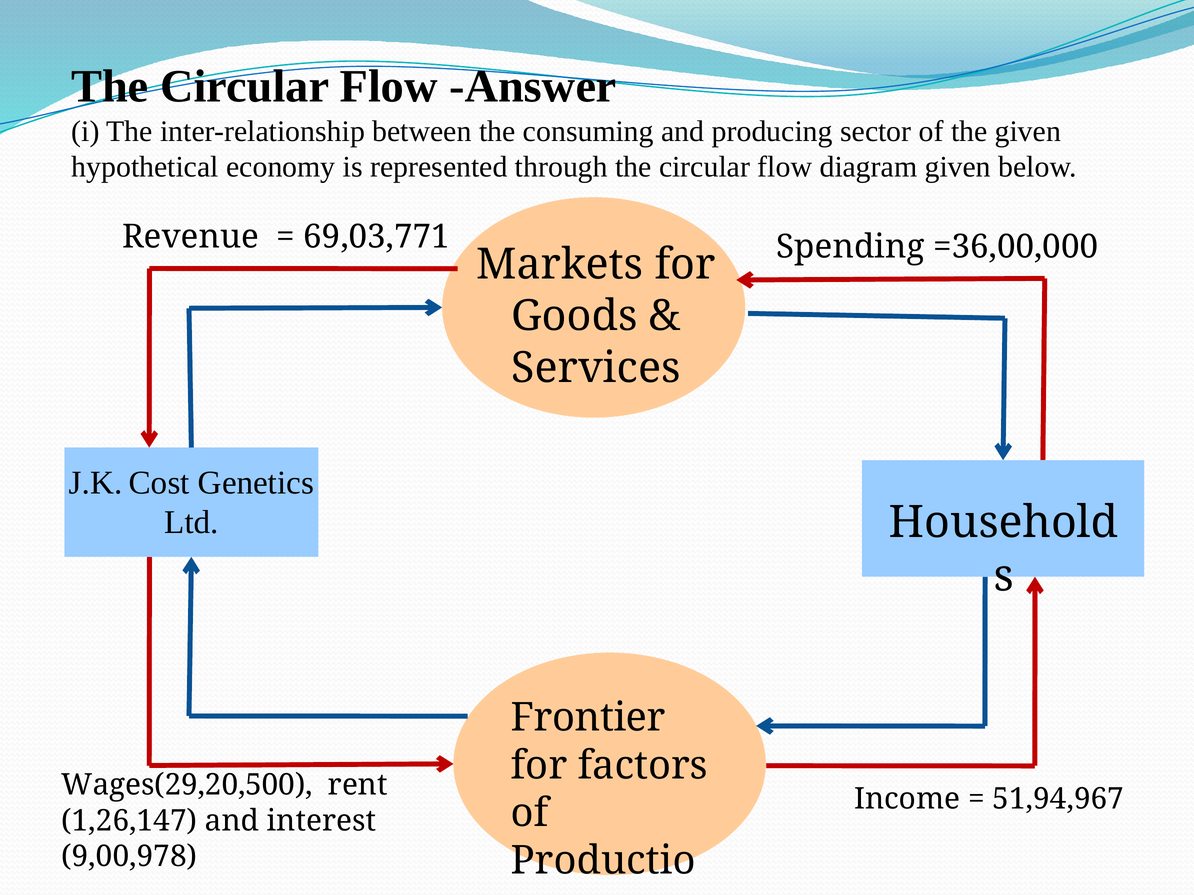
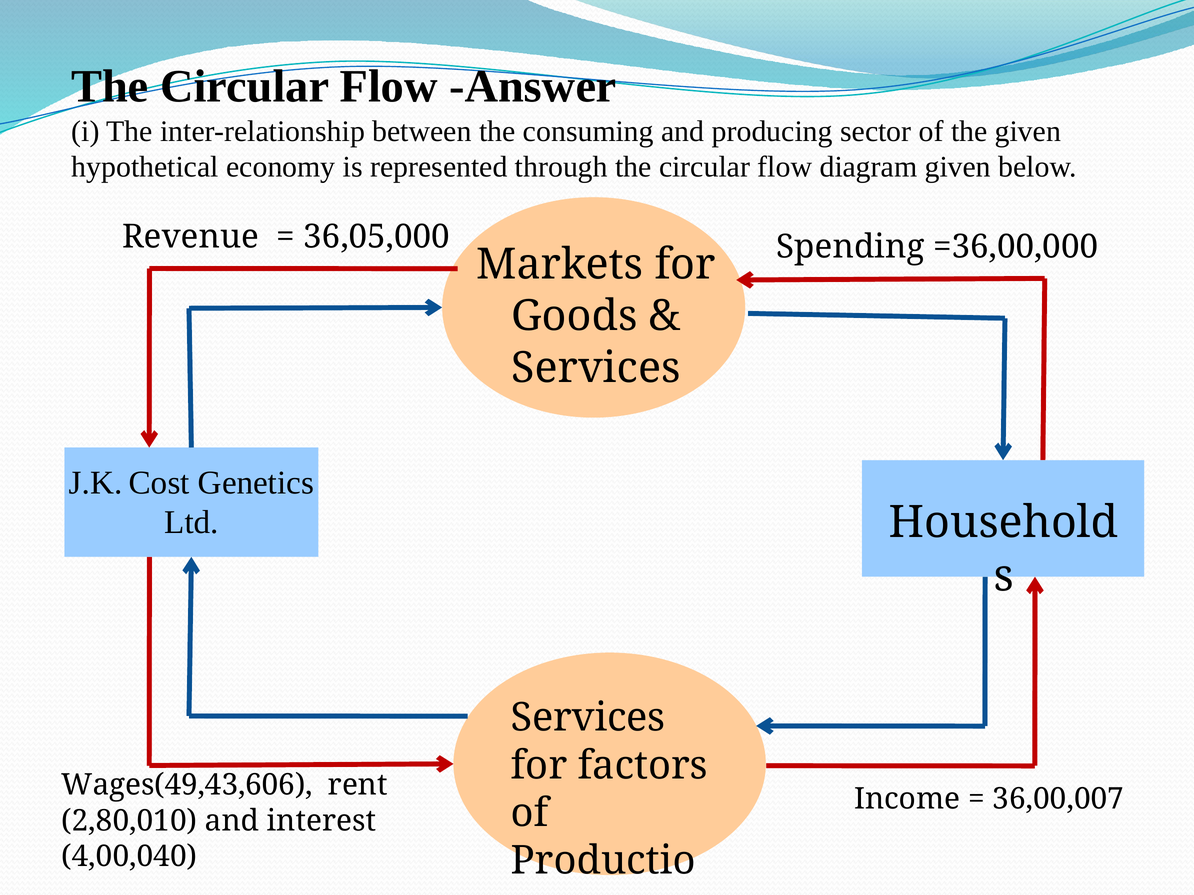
69,03,771: 69,03,771 -> 36,05,000 (377, 237)
Frontier: Frontier -> Services (588, 718)
Wages(29,20,500: Wages(29,20,500 -> Wages(49,43,606 (187, 785)
51,94,967: 51,94,967 -> 36,00,007 (1058, 799)
1,26,147: 1,26,147 -> 2,80,010 (129, 821)
9,00,978: 9,00,978 -> 4,00,040 (129, 857)
